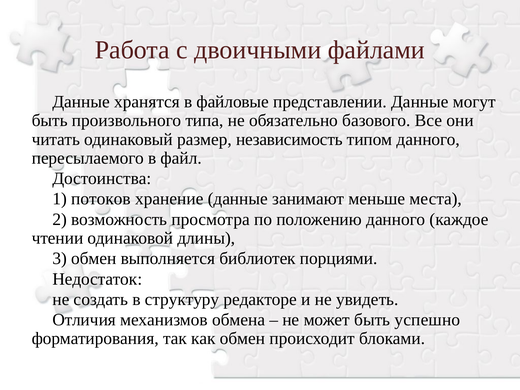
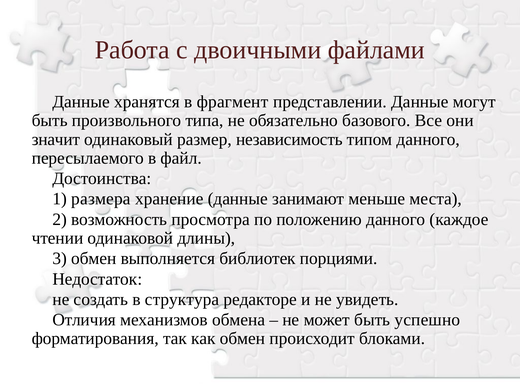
файловые: файловые -> фрагмент (233, 102)
читать: читать -> значит (56, 139)
потоков: потоков -> размера (101, 199)
структуру: структуру -> структура (182, 299)
